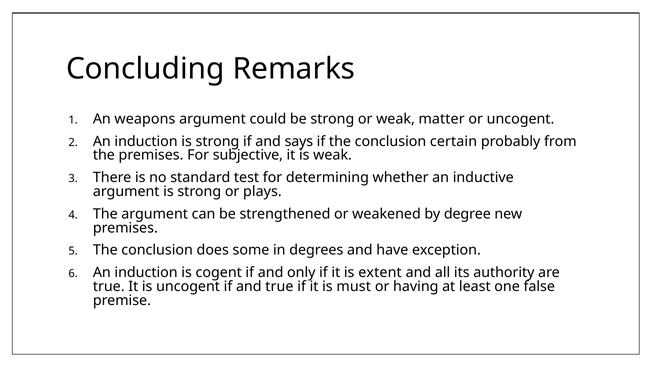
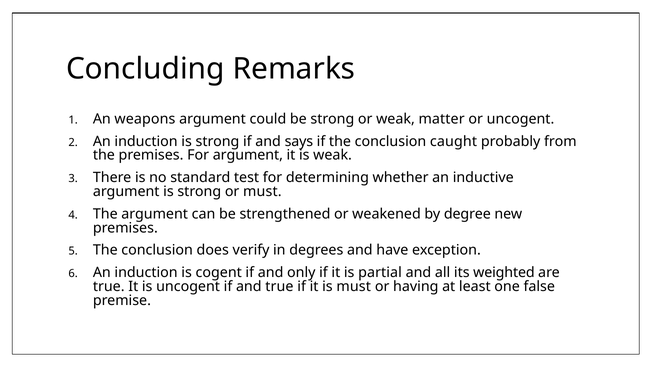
certain: certain -> caught (454, 141)
For subjective: subjective -> argument (248, 155)
or plays: plays -> must (262, 191)
some: some -> verify (251, 250)
extent: extent -> partial (380, 272)
authority: authority -> weighted (504, 272)
